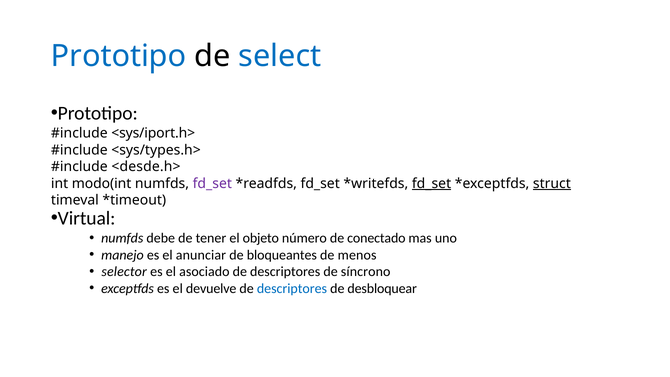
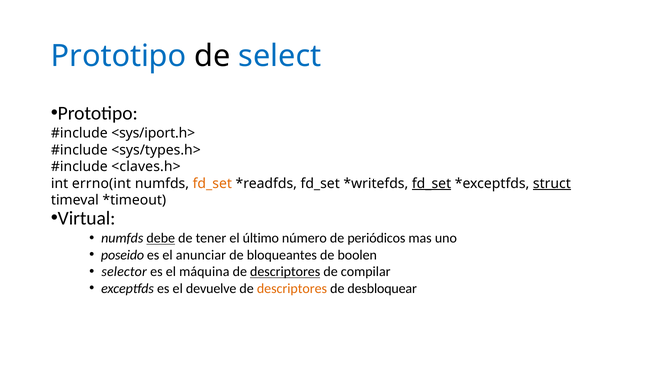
<desde.h>: <desde.h> -> <claves.h> (146, 167)
modo(int: modo(int -> errno(int (101, 184)
fd_set colour: purple -> orange (212, 184)
debe underline: none -> present (161, 238)
objeto: objeto -> último (261, 238)
conectado: conectado -> periódicos (376, 238)
manejo: manejo -> poseido (123, 255)
menos: menos -> boolen (357, 255)
asociado: asociado -> máquina (204, 272)
descriptores underline: none -> present (285, 272)
síncrono: síncrono -> compilar (366, 272)
descriptores colour: blue -> orange (292, 288)
